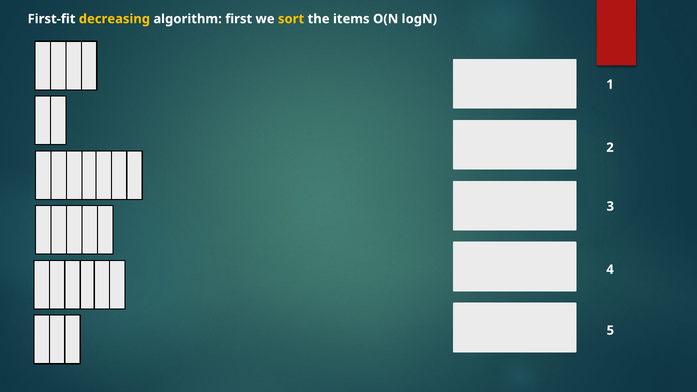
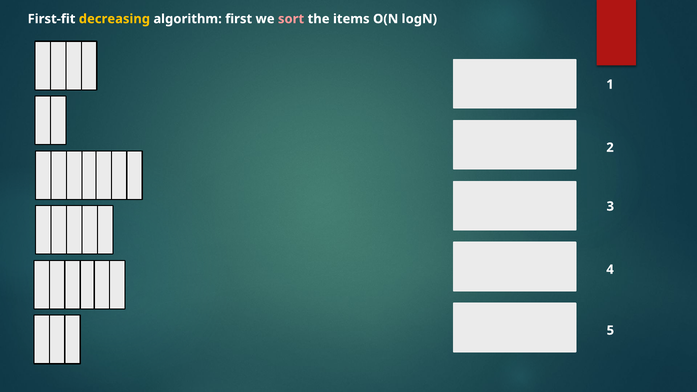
sort colour: yellow -> pink (291, 19)
